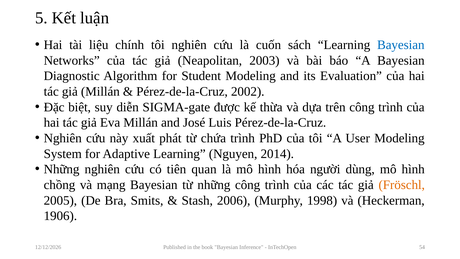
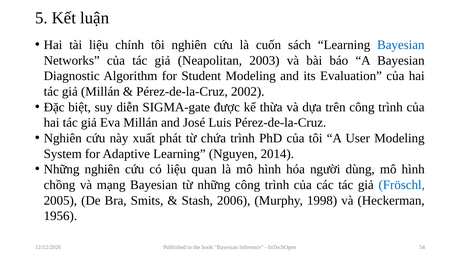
có tiên: tiên -> liệu (177, 169)
Fröschl colour: orange -> blue (402, 185)
1906: 1906 -> 1956 (60, 216)
